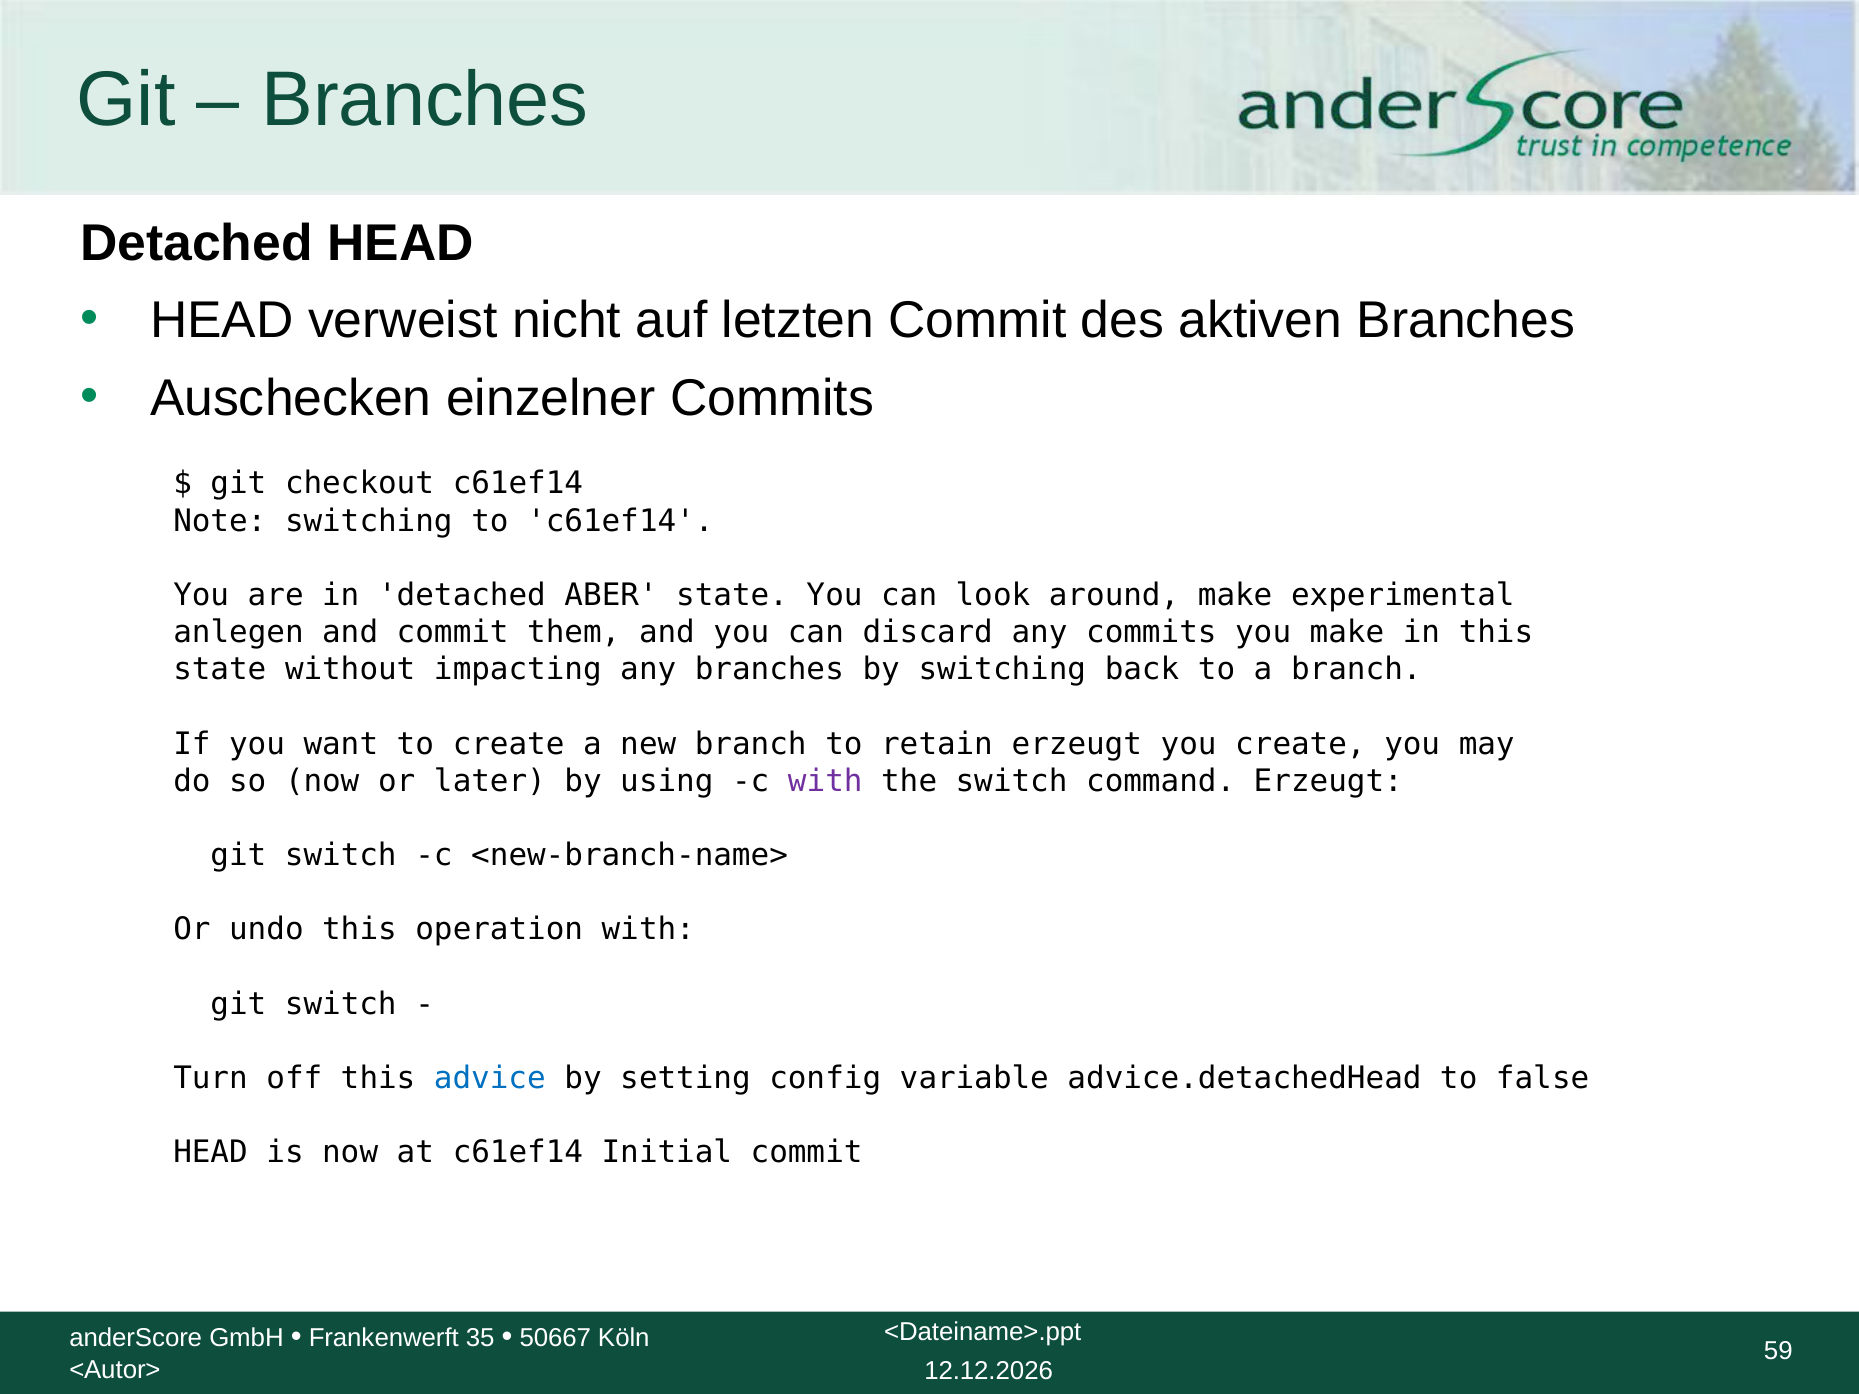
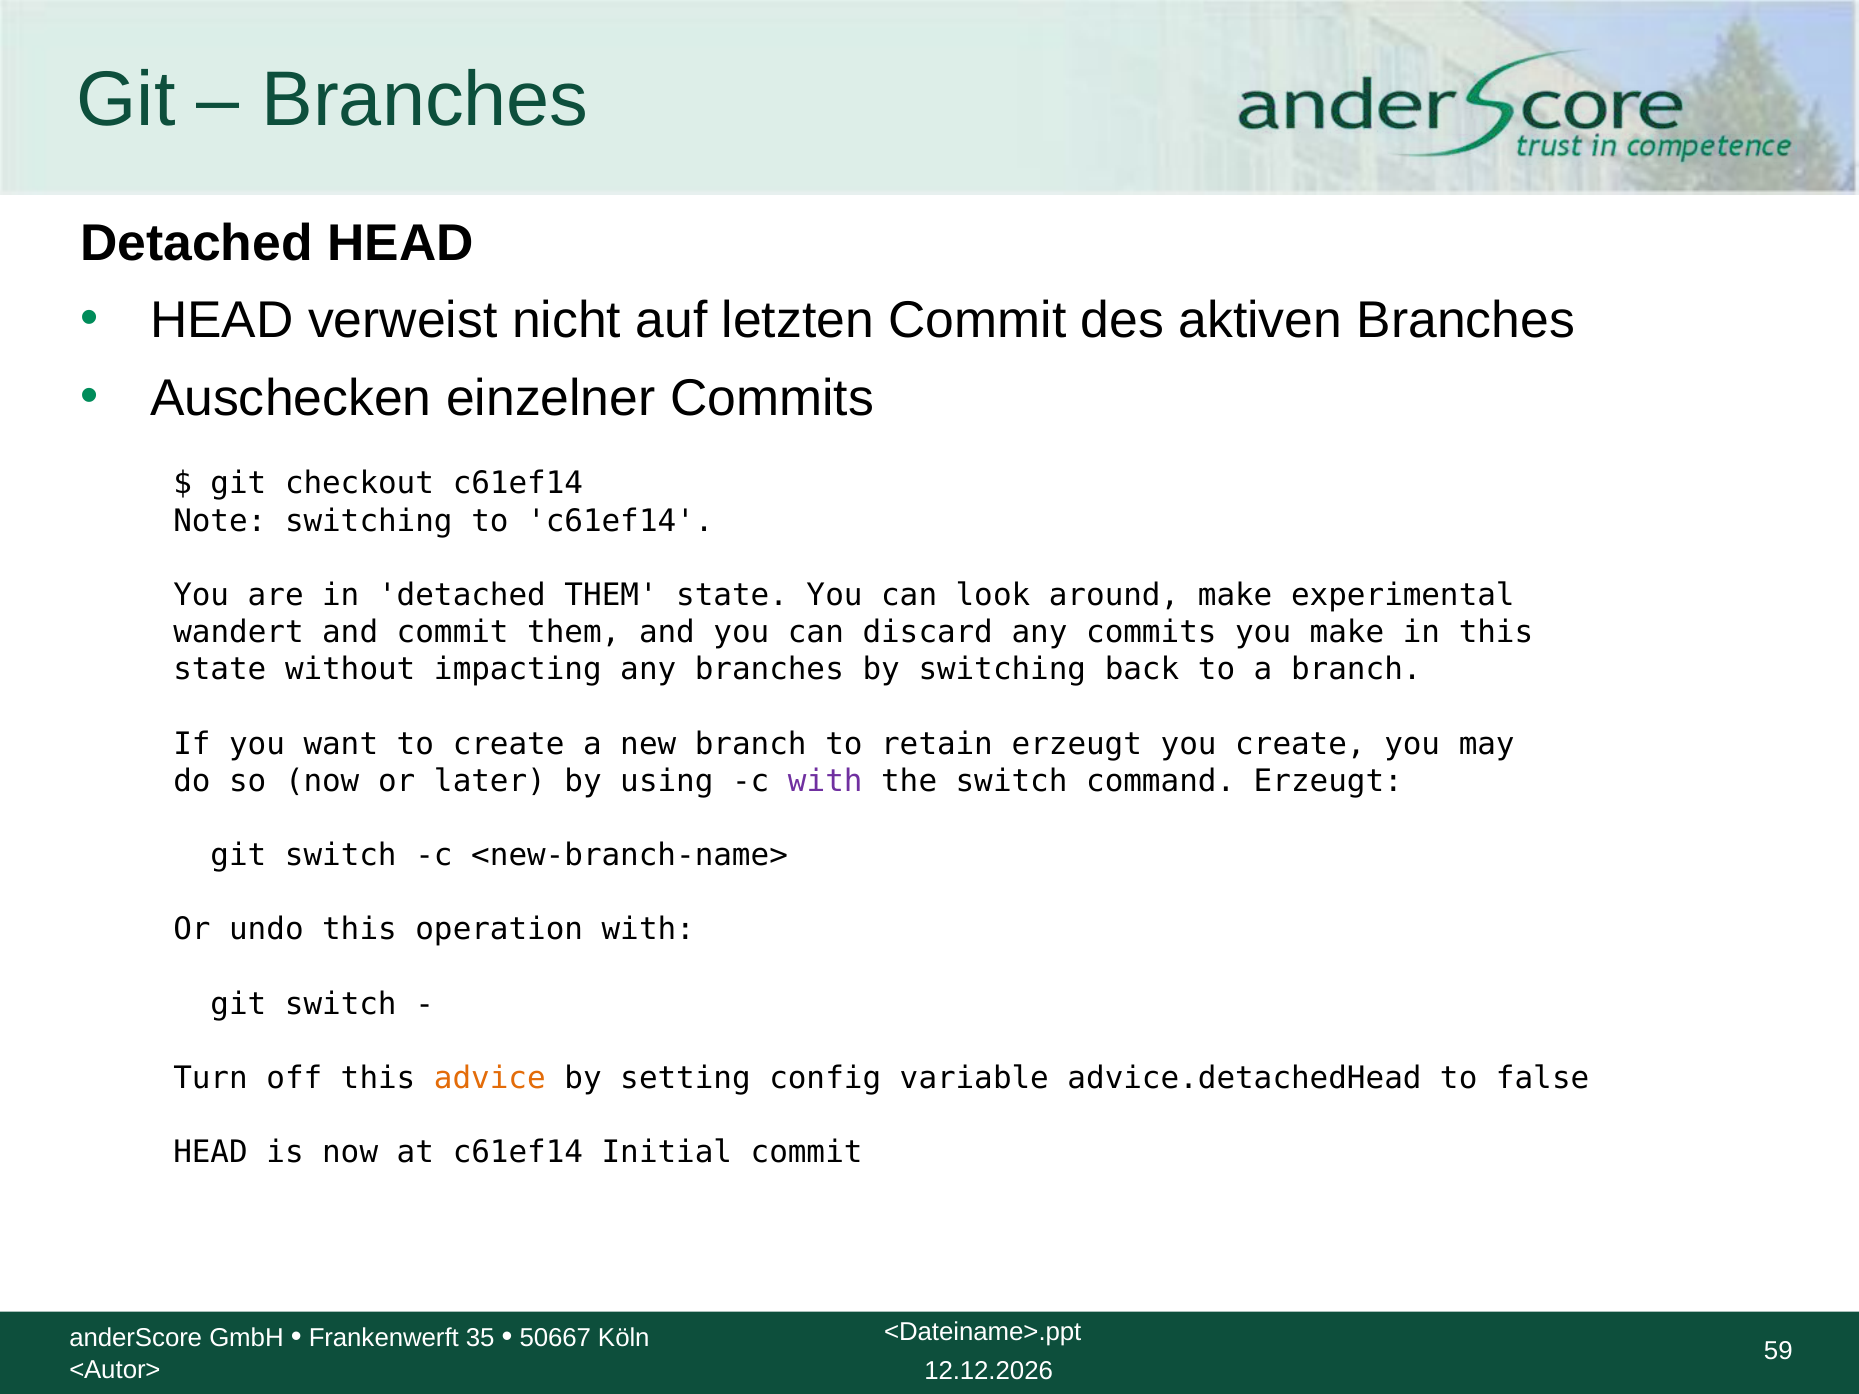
detached ABER: ABER -> THEM (611, 595)
anlegen: anlegen -> wandert (238, 632)
advice colour: blue -> orange (490, 1079)
